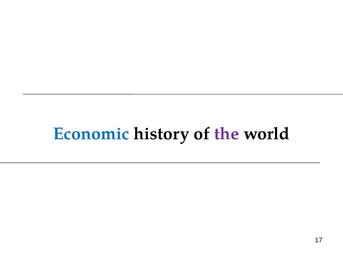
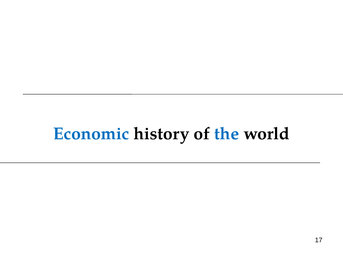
the colour: purple -> blue (227, 134)
